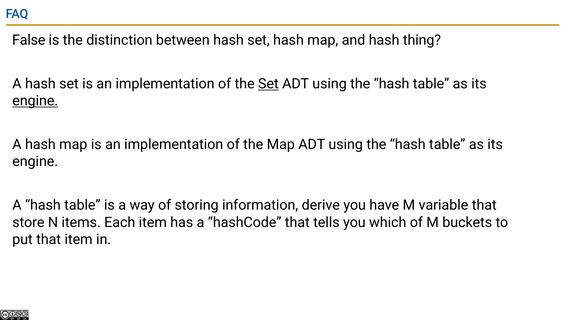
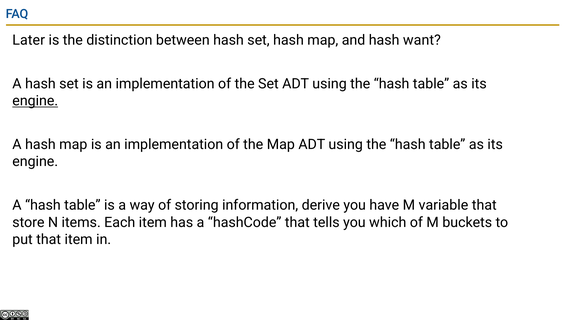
False: False -> Later (29, 40)
thing: thing -> want (422, 40)
Set underline: present -> none (268, 84)
